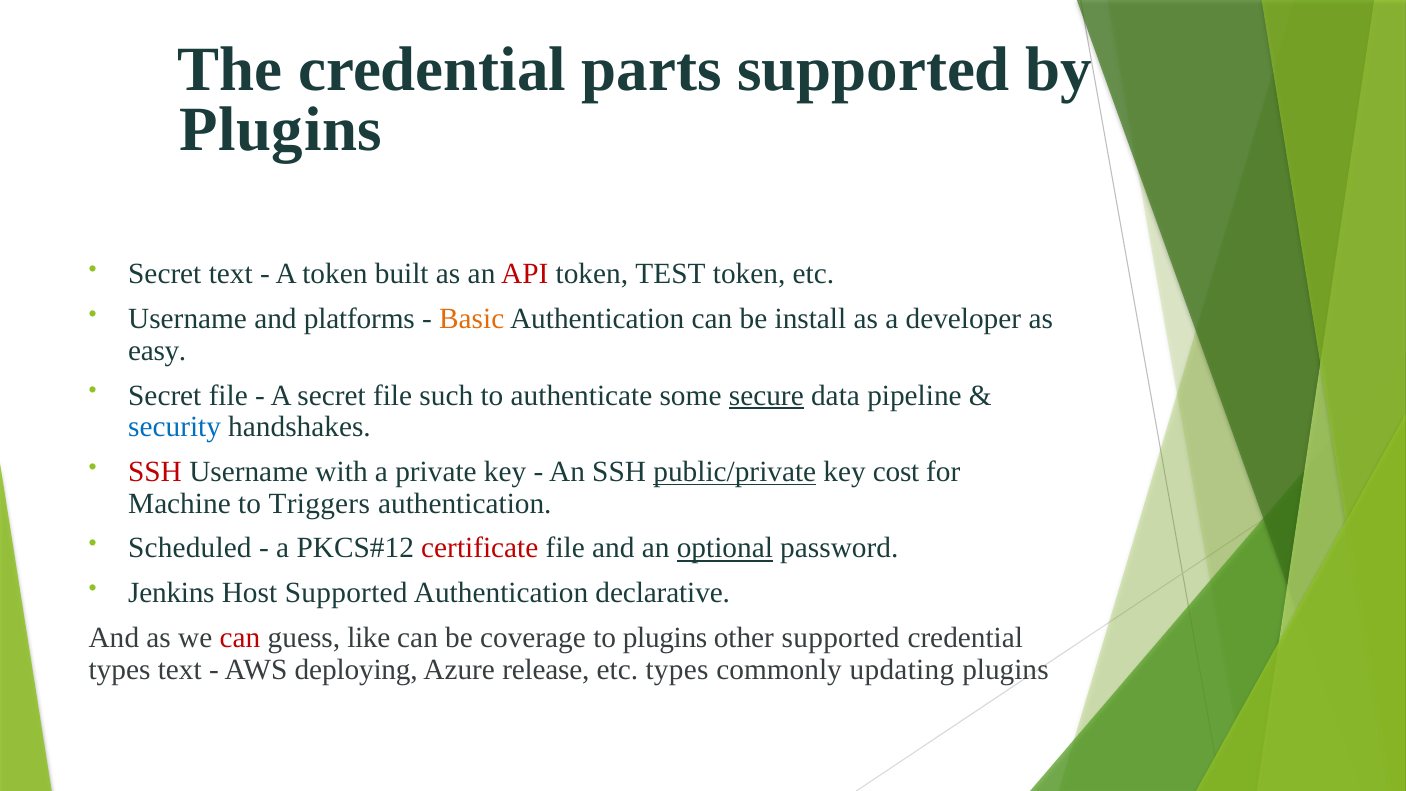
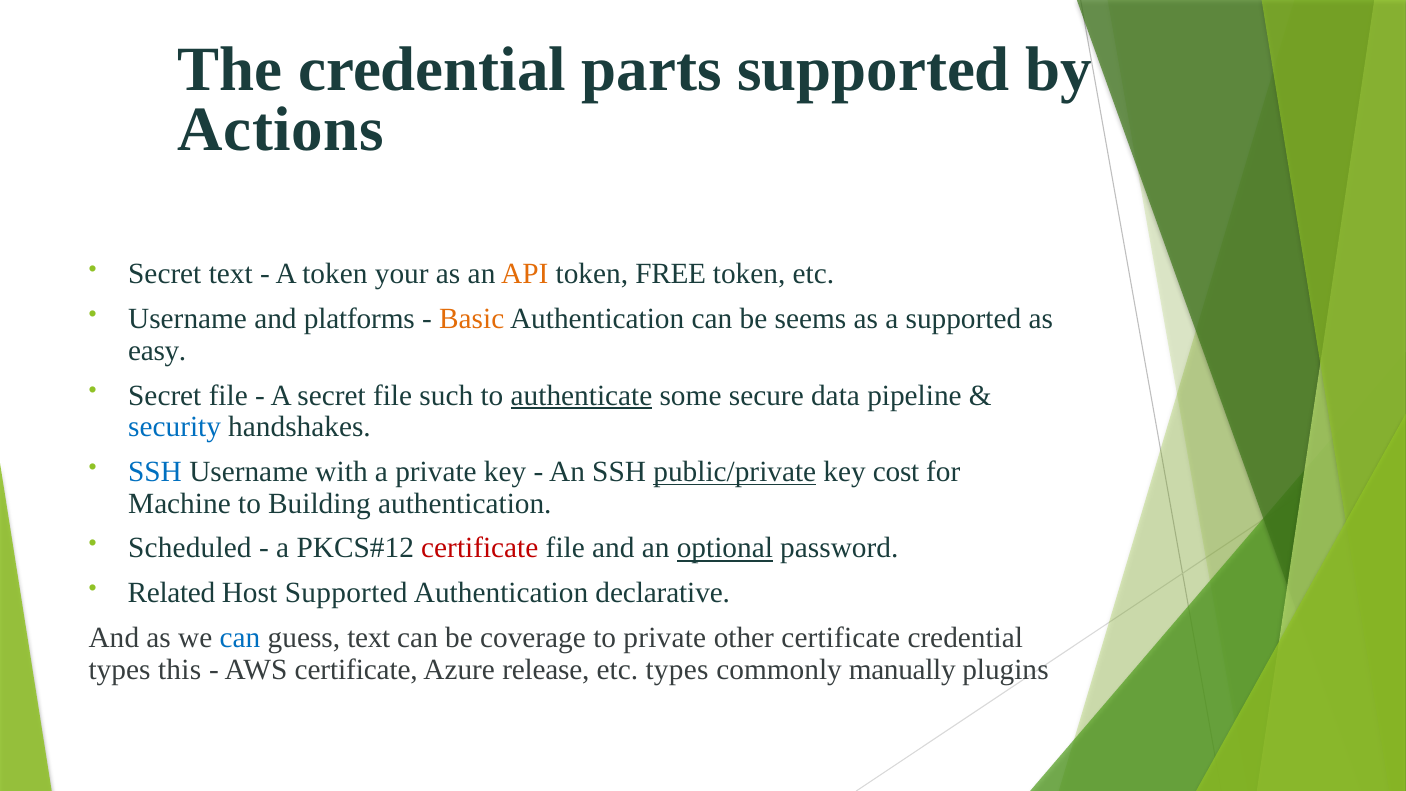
Plugins: Plugins -> Actions (281, 130)
built: built -> your (402, 274)
API colour: red -> orange (525, 274)
TEST: TEST -> FREE (671, 274)
install: install -> seems (810, 319)
a developer: developer -> supported (963, 319)
authenticate underline: none -> present (582, 395)
secure underline: present -> none (766, 395)
SSH colour: red -> blue (155, 472)
Triggers: Triggers -> Building (319, 503)
Jenkins: Jenkins -> Related (171, 593)
can colour: red -> blue (240, 638)
guess like: like -> text (369, 638)
to plugins: plugins -> private (665, 638)
other supported: supported -> certificate (841, 638)
types text: text -> this (180, 669)
AWS deploying: deploying -> certificate (356, 669)
updating: updating -> manually (902, 669)
